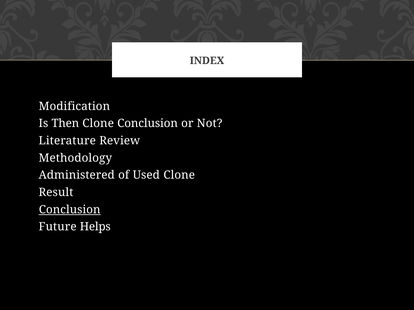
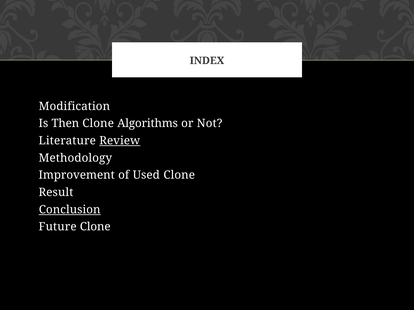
Clone Conclusion: Conclusion -> Algorithms (148, 124)
Review underline: none -> present (120, 141)
Administered: Administered -> Improvement (77, 175)
Future Helps: Helps -> Clone (95, 227)
